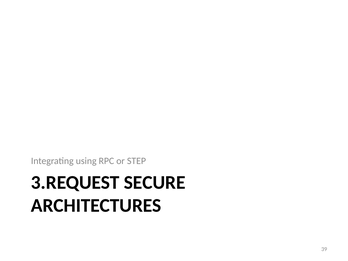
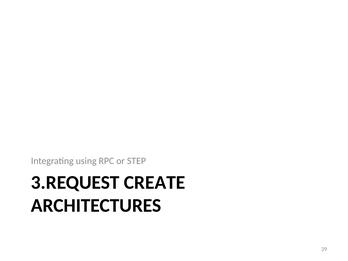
SECURE: SECURE -> CREATE (155, 182)
